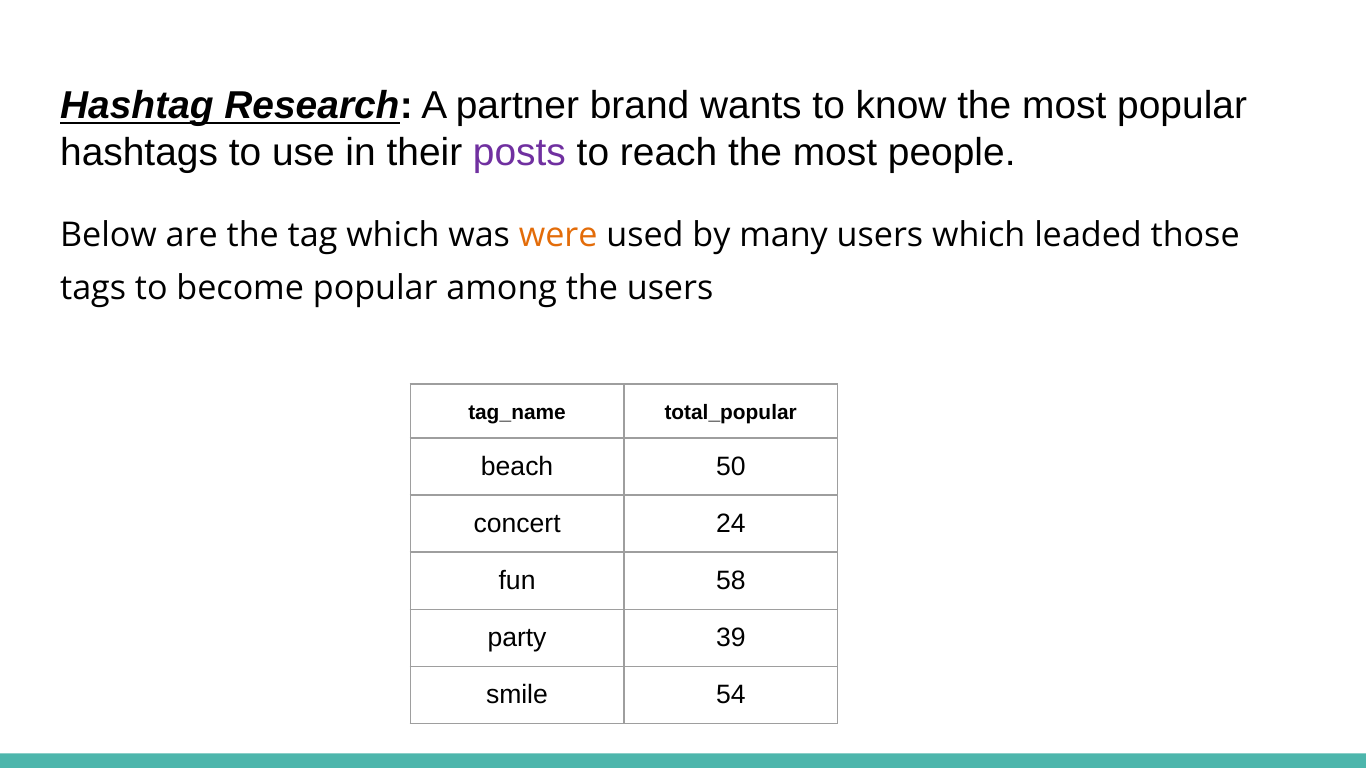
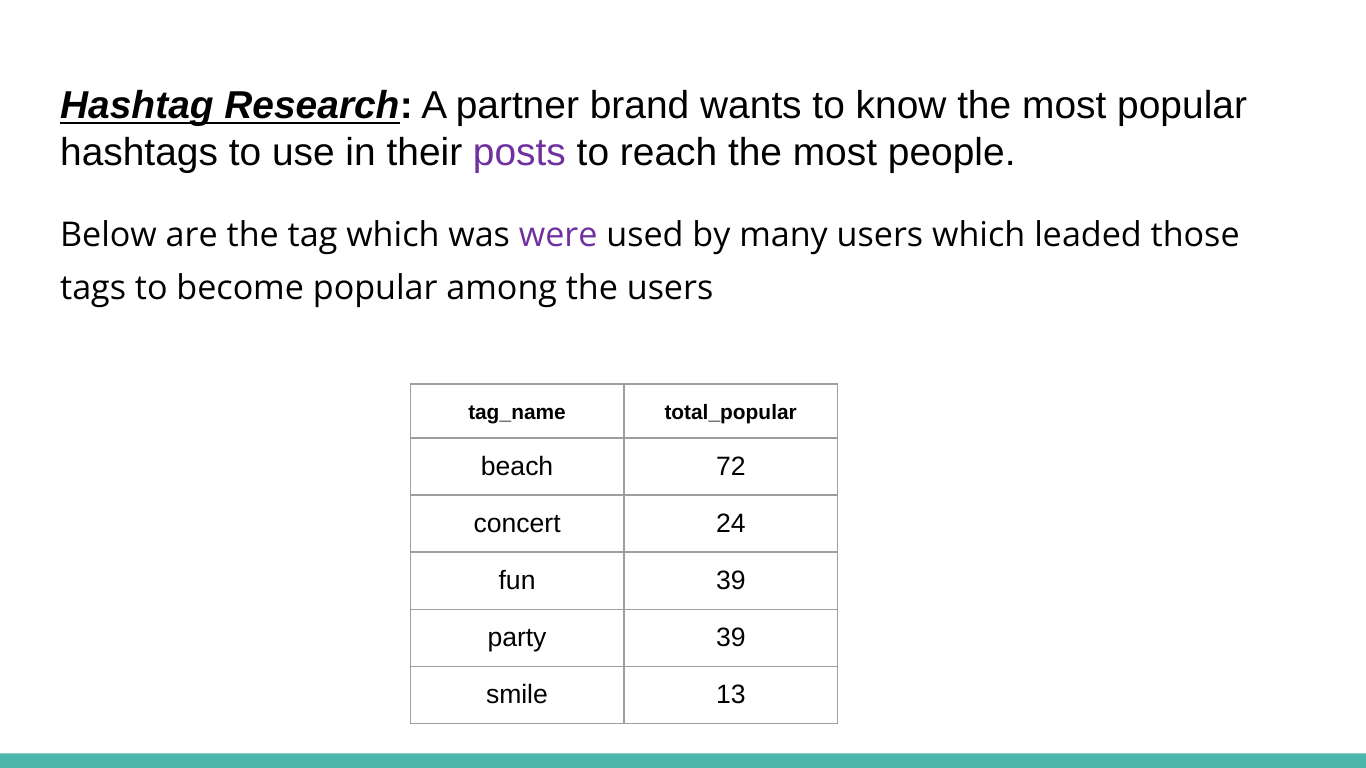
were colour: orange -> purple (558, 235)
50: 50 -> 72 (731, 467)
fun 58: 58 -> 39 (731, 581)
54: 54 -> 13 (731, 696)
